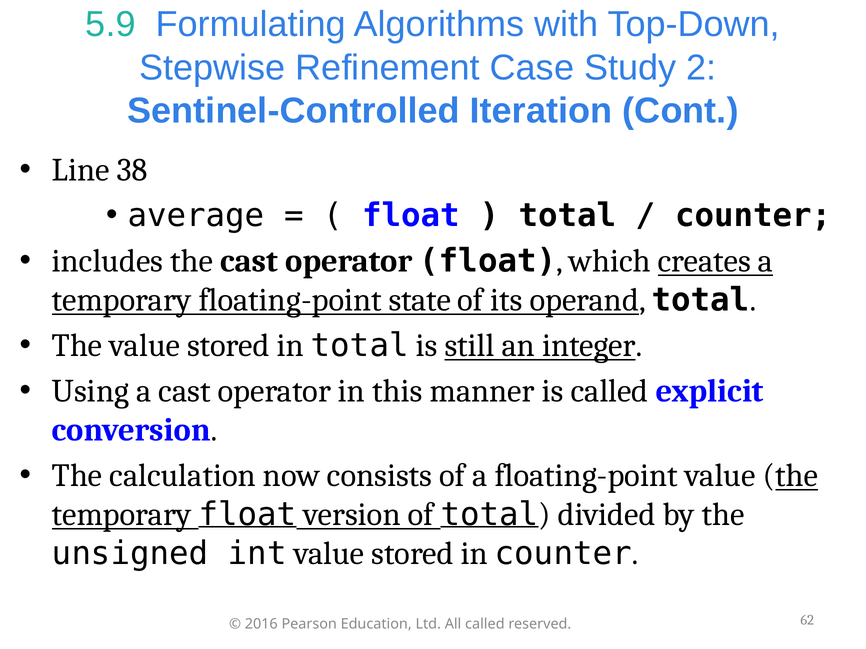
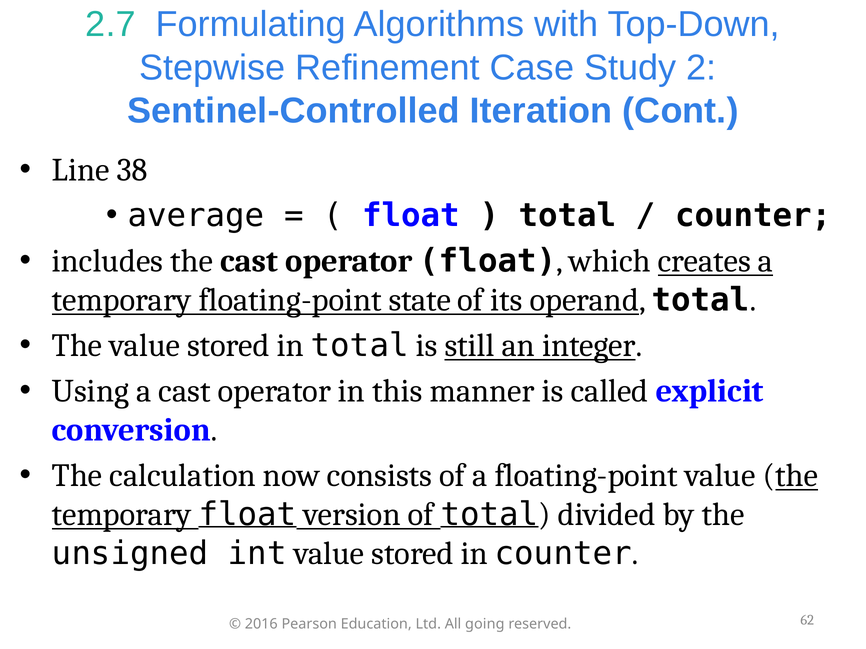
5.9: 5.9 -> 2.7 (111, 25)
All called: called -> going (485, 624)
